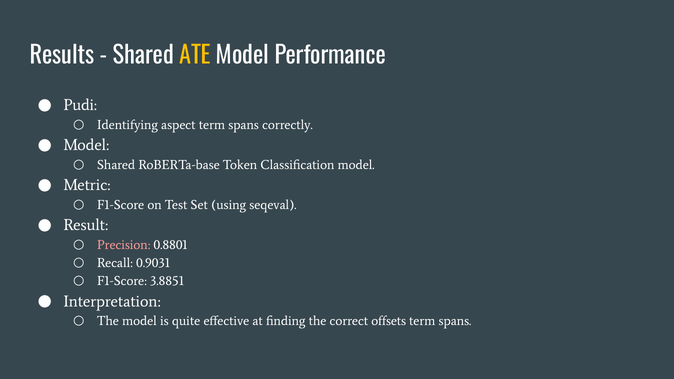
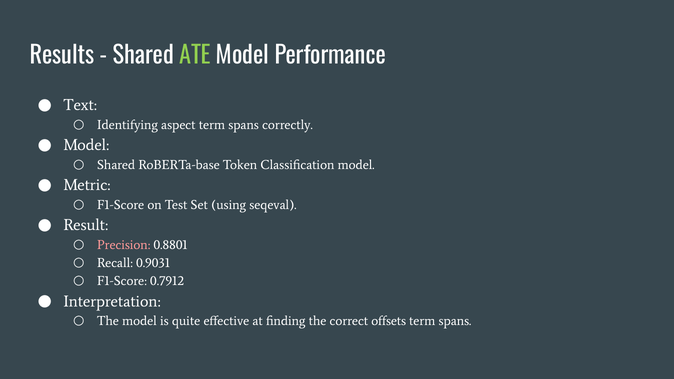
ATE colour: yellow -> light green (195, 56)
Pudi: Pudi -> Text (80, 105)
3.8851: 3.8851 -> 0.7912 (167, 281)
